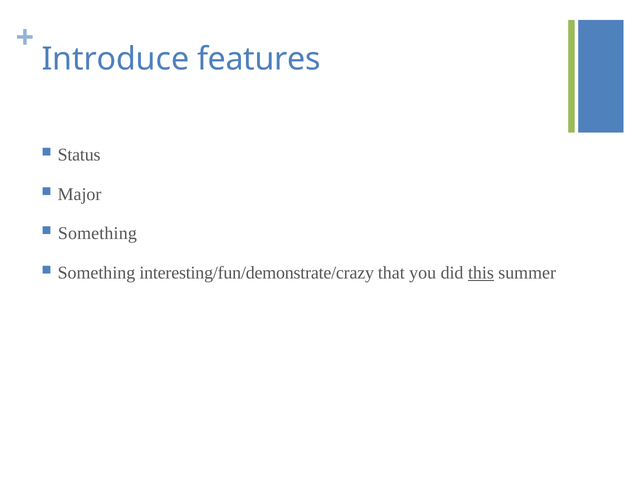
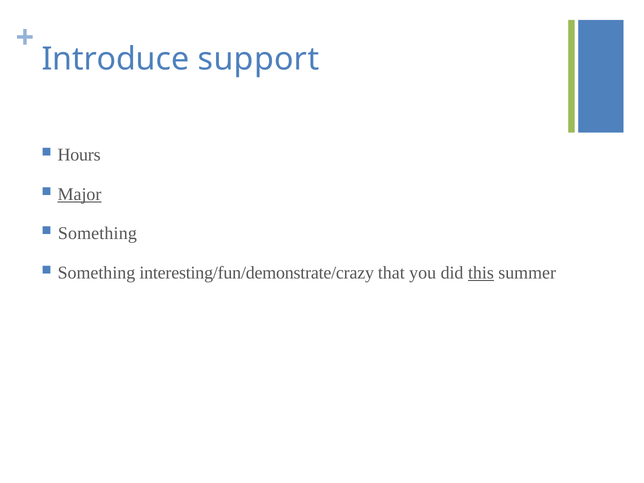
features: features -> support (259, 59)
Status: Status -> Hours (79, 155)
Major underline: none -> present (80, 194)
